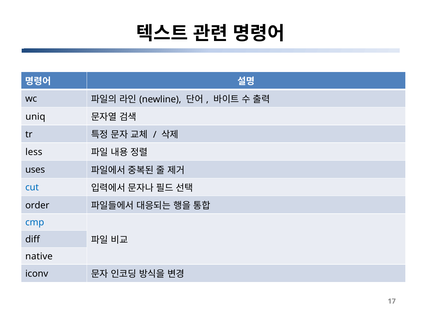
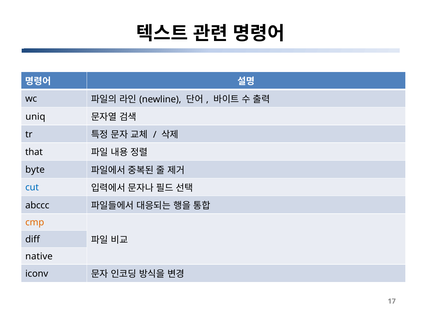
less: less -> that (34, 152)
uses: uses -> byte (35, 170)
order: order -> abccc (37, 205)
cmp colour: blue -> orange (35, 222)
